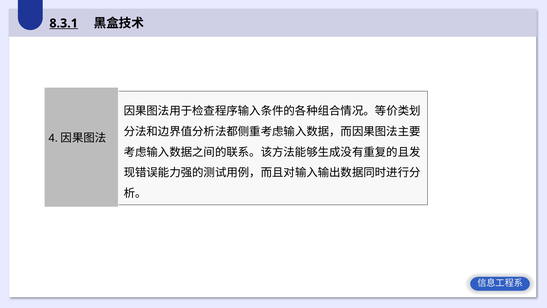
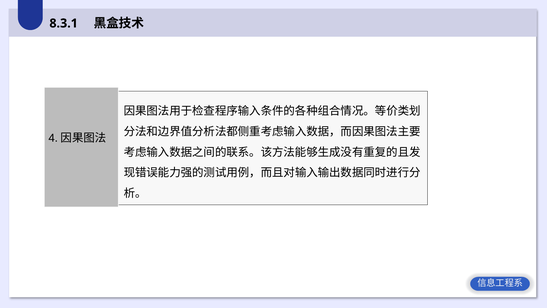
8.3.1 underline: present -> none (64, 23)
